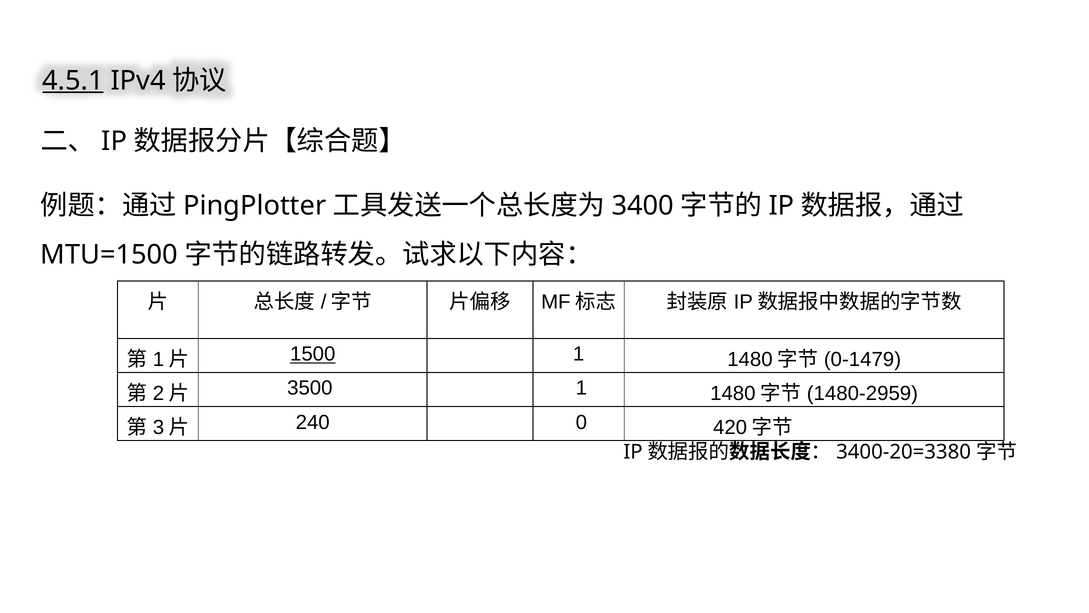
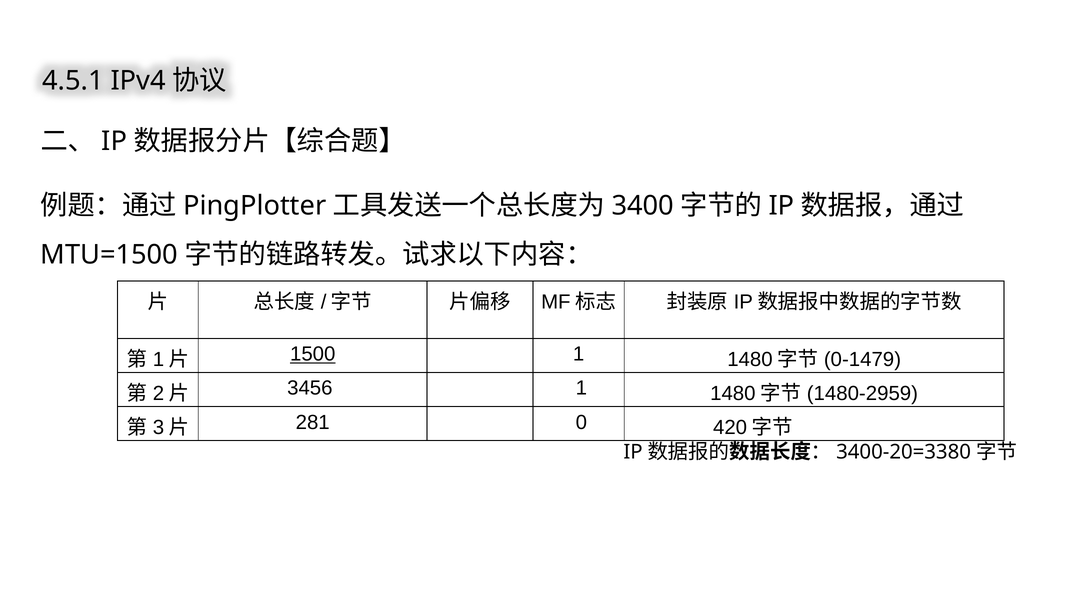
4.5.1 underline: present -> none (73, 81)
3500: 3500 -> 3456 (310, 388)
240: 240 -> 281 (313, 422)
